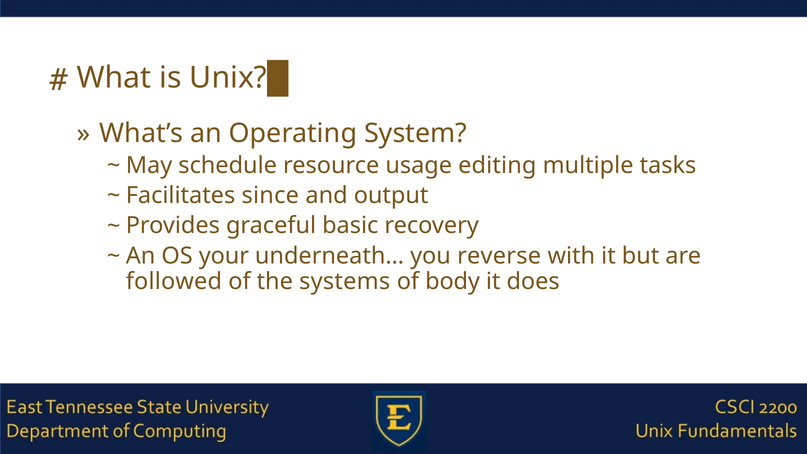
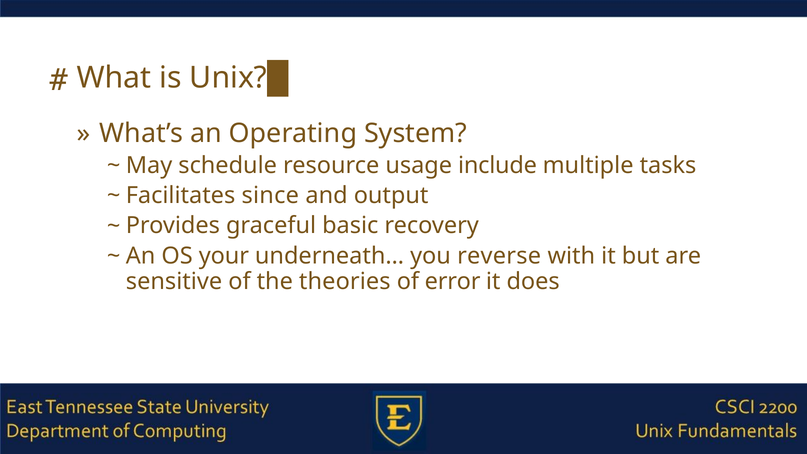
editing: editing -> include (498, 165)
followed: followed -> sensitive (174, 281)
systems: systems -> theories (345, 281)
body: body -> error (453, 281)
